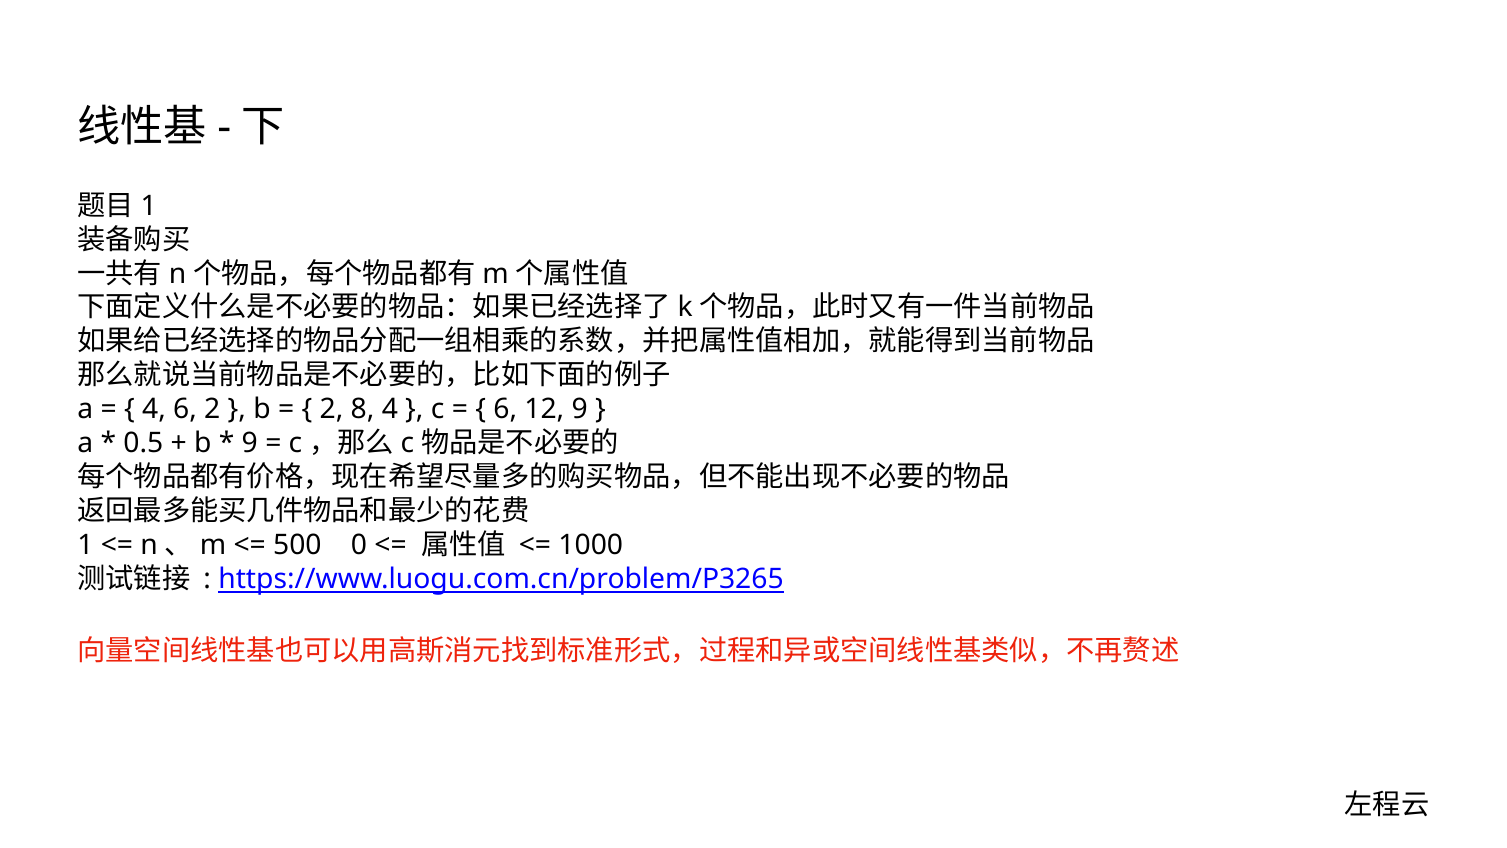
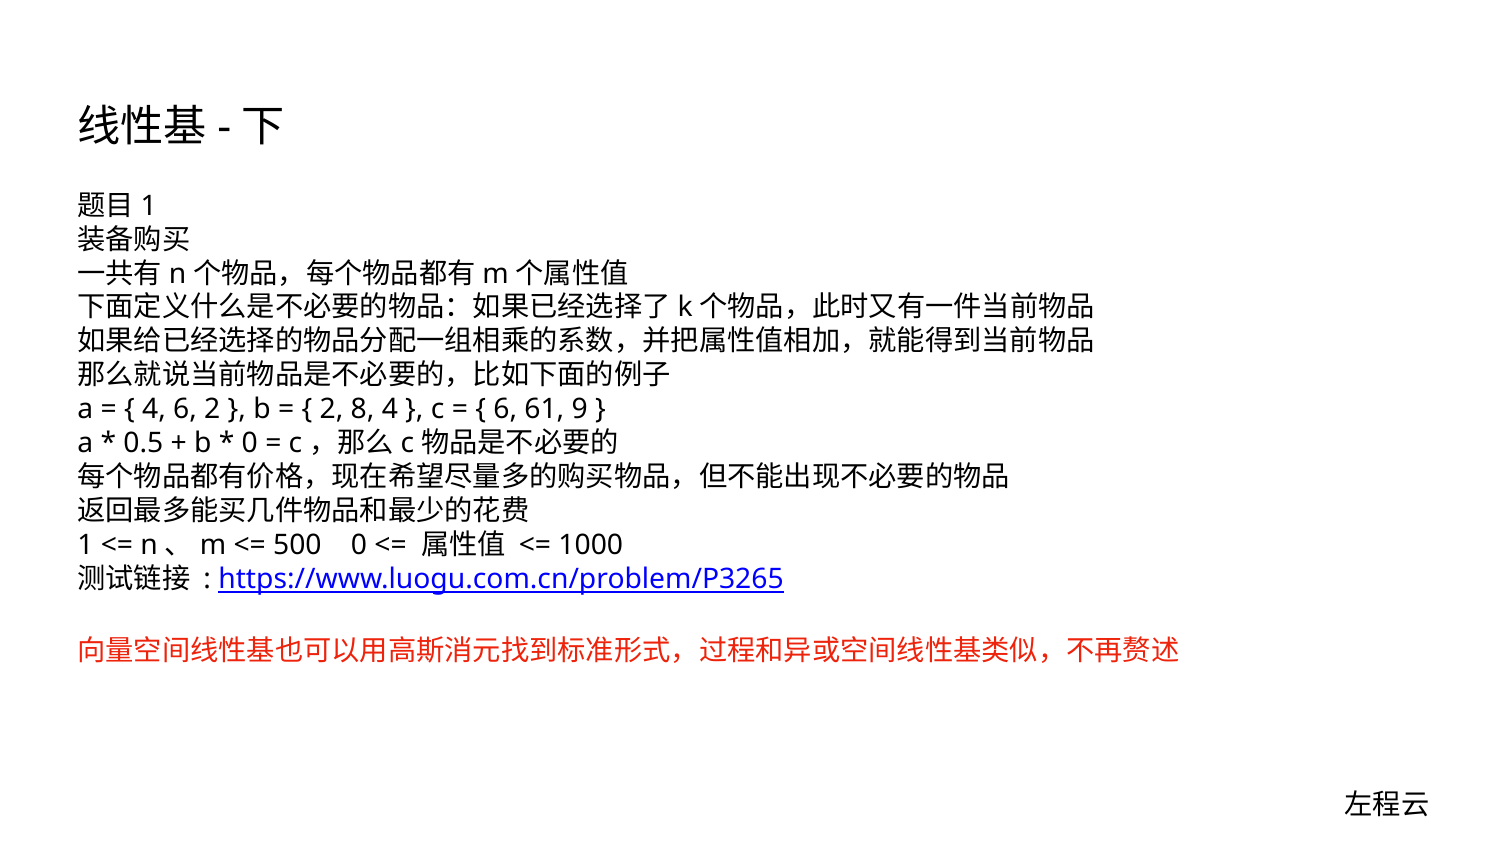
12: 12 -> 61 (544, 409)
9: 9 -> 0 (250, 443)
